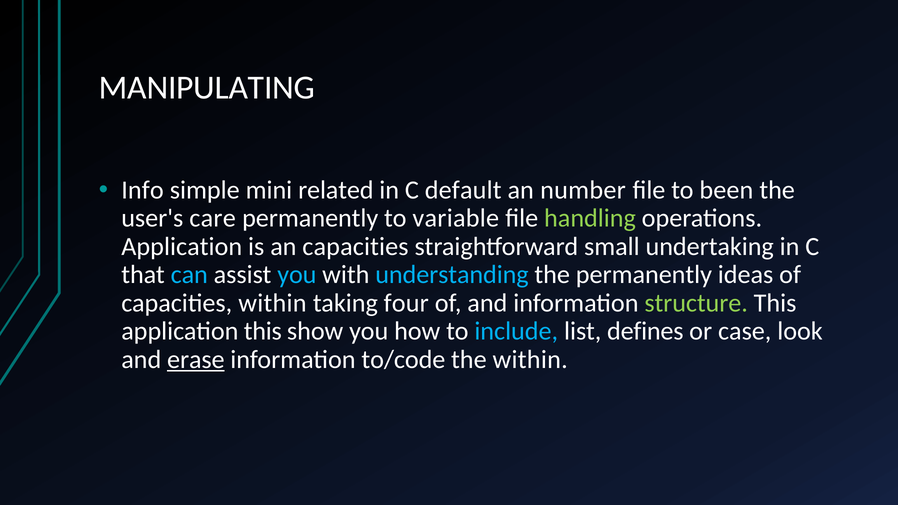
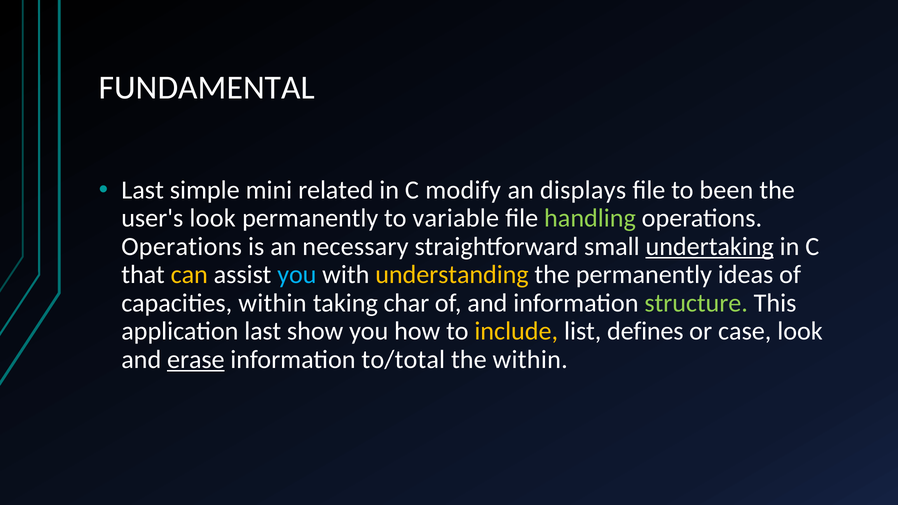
MANIPULATING: MANIPULATING -> FUNDAMENTAL (207, 87)
Info: Info -> Last (143, 190)
default: default -> modify (463, 190)
number: number -> displays (583, 190)
user's care: care -> look (213, 218)
Application: Application -> Operations (182, 247)
an capacities: capacities -> necessary (355, 247)
undertaking underline: none -> present (710, 247)
can colour: light blue -> yellow (189, 275)
understanding colour: light blue -> yellow (452, 275)
four: four -> char (406, 303)
application this: this -> last (263, 331)
include colour: light blue -> yellow (516, 331)
to/code: to/code -> to/total (403, 360)
